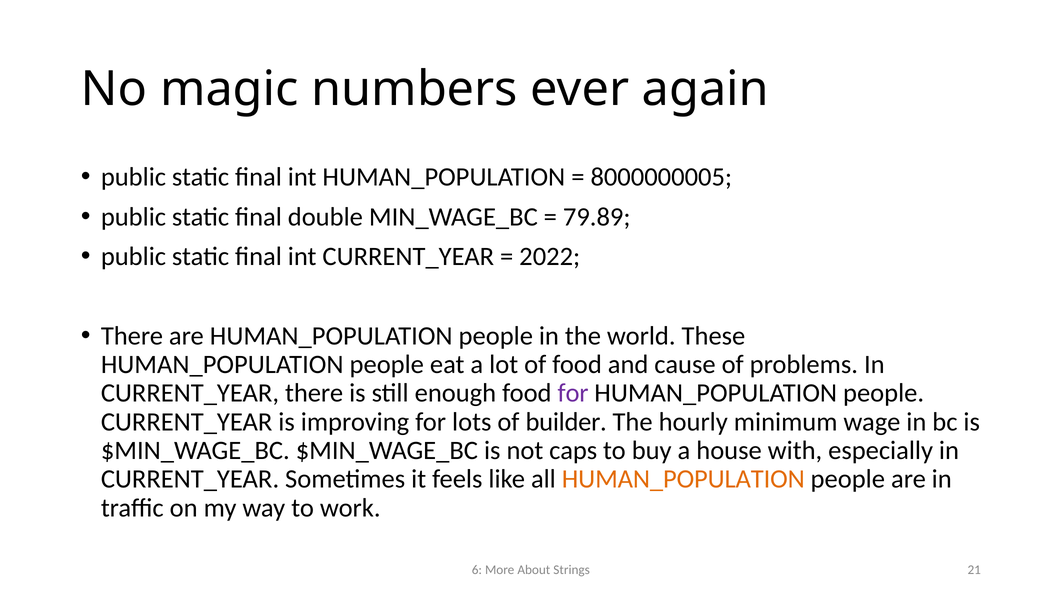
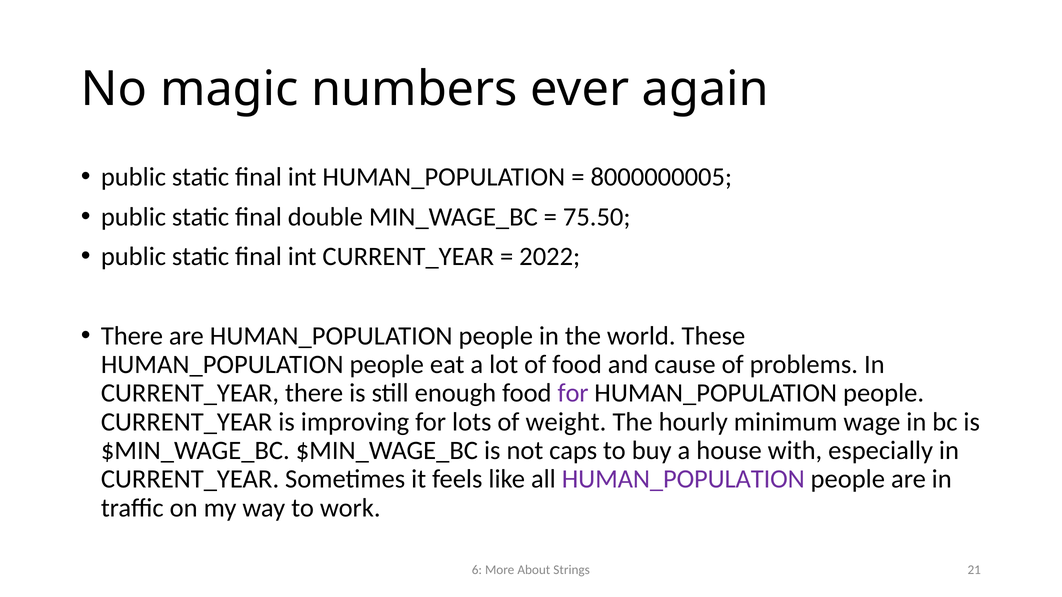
79.89: 79.89 -> 75.50 (597, 217)
builder: builder -> weight (566, 422)
HUMAN_POPULATION colour: orange -> purple (683, 479)
